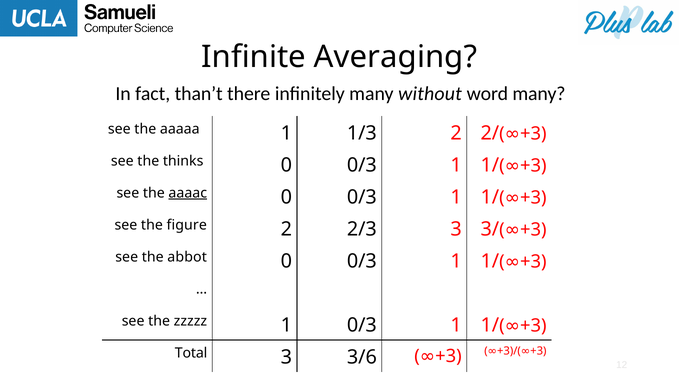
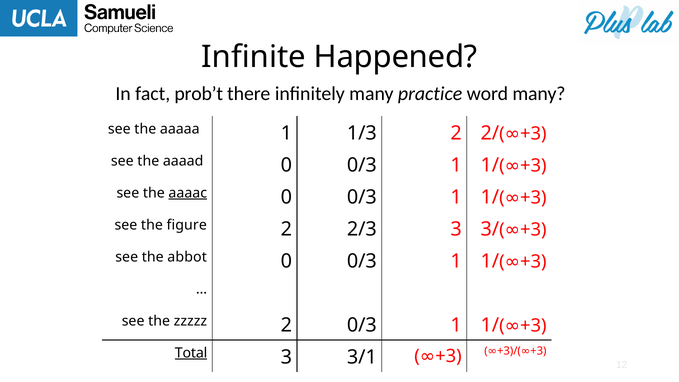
Averaging: Averaging -> Happened (396, 57)
than’t: than’t -> prob’t (199, 94)
without: without -> practice (430, 94)
thinks: thinks -> aaaad (183, 161)
zzzzz 1: 1 -> 2 (286, 325)
Total underline: none -> present (191, 353)
3/6: 3/6 -> 3/1 (362, 357)
